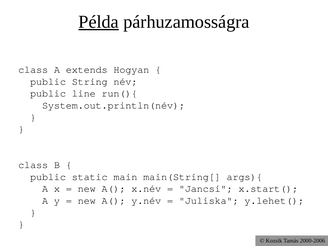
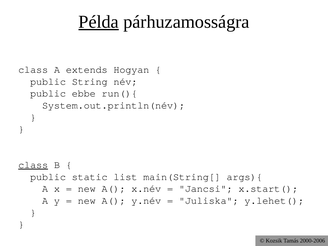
line: line -> ebbe (84, 93)
class underline: none -> present (33, 165)
main: main -> list (125, 177)
